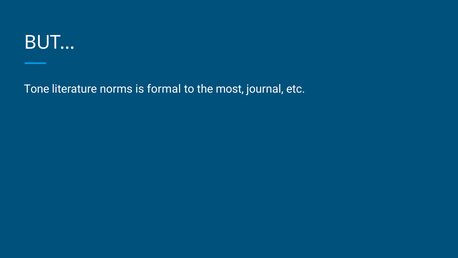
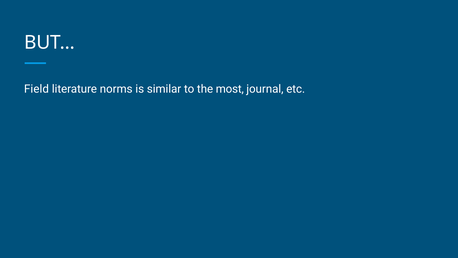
Tone: Tone -> Field (36, 89)
formal: formal -> similar (164, 89)
